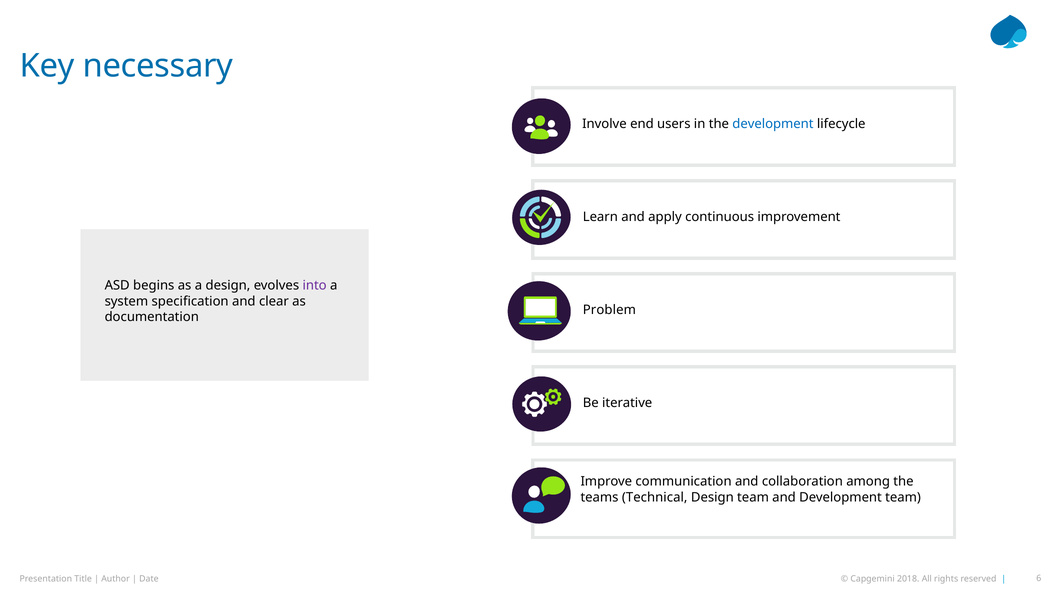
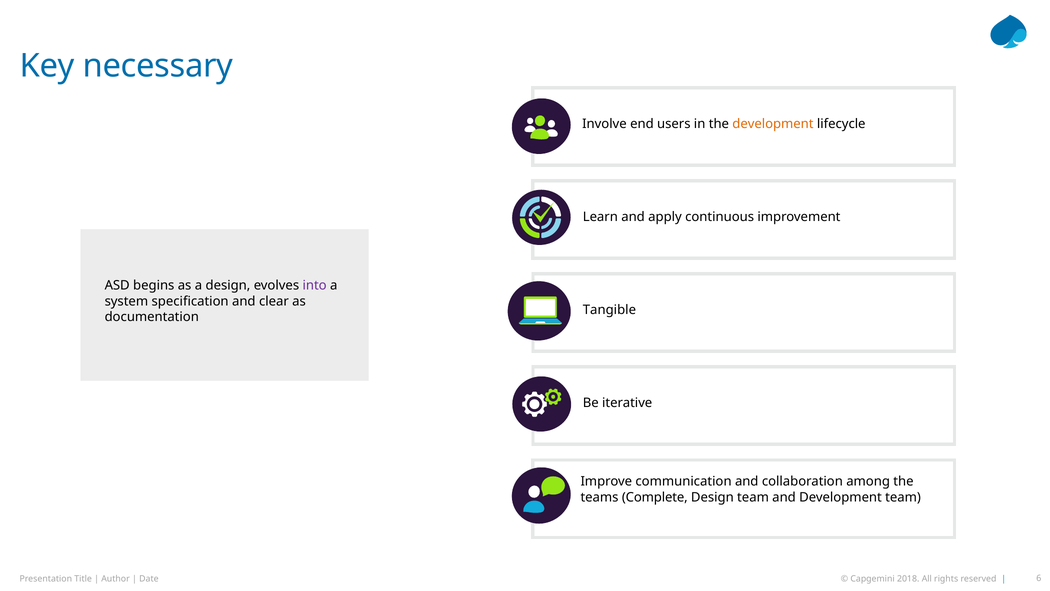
development colour: blue -> orange (773, 124)
Problem: Problem -> Tangible (609, 310)
Technical: Technical -> Complete (655, 497)
